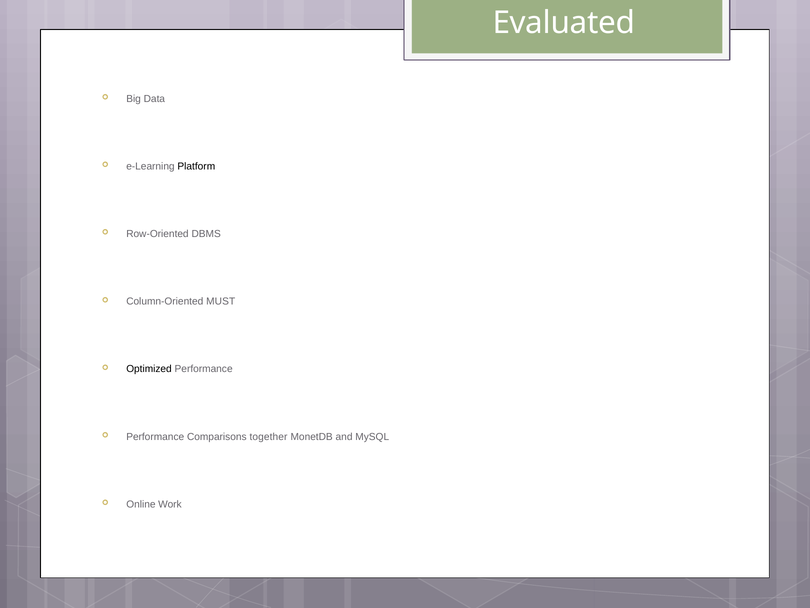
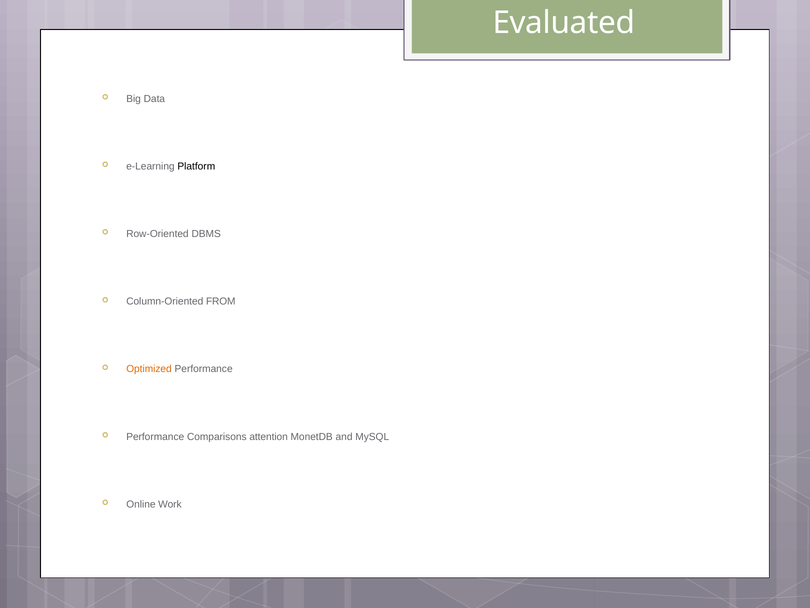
MUST: MUST -> FROM (221, 301)
Optimized colour: black -> orange (149, 369)
together: together -> attention (269, 436)
